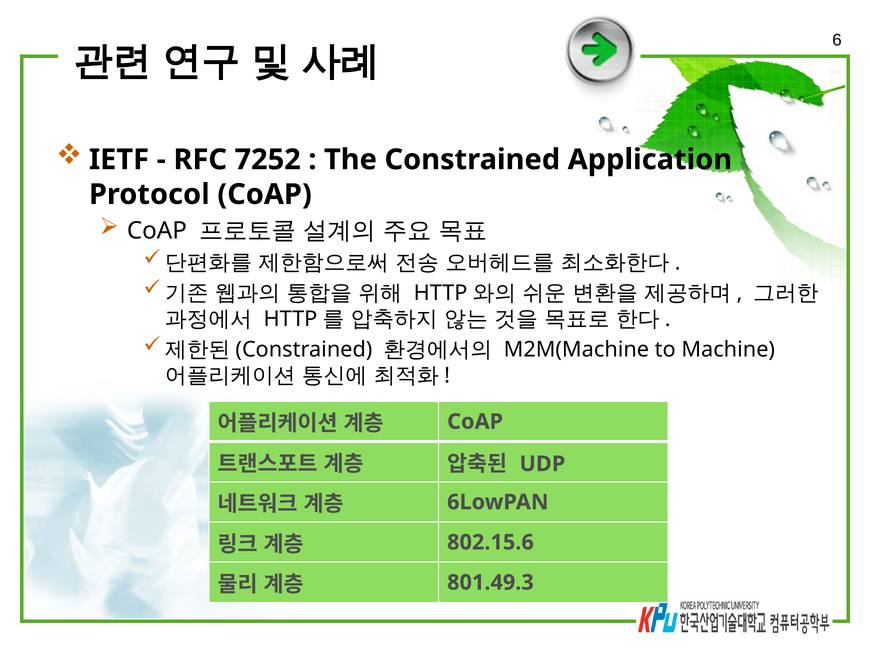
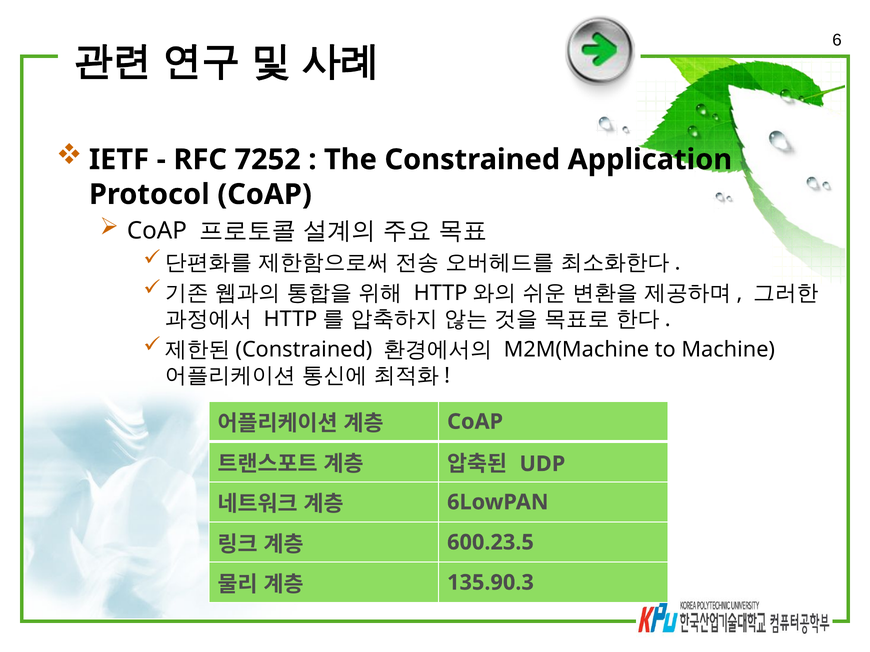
802.15.6: 802.15.6 -> 600.23.5 (490, 543)
801.49.3: 801.49.3 -> 135.90.3 (490, 583)
